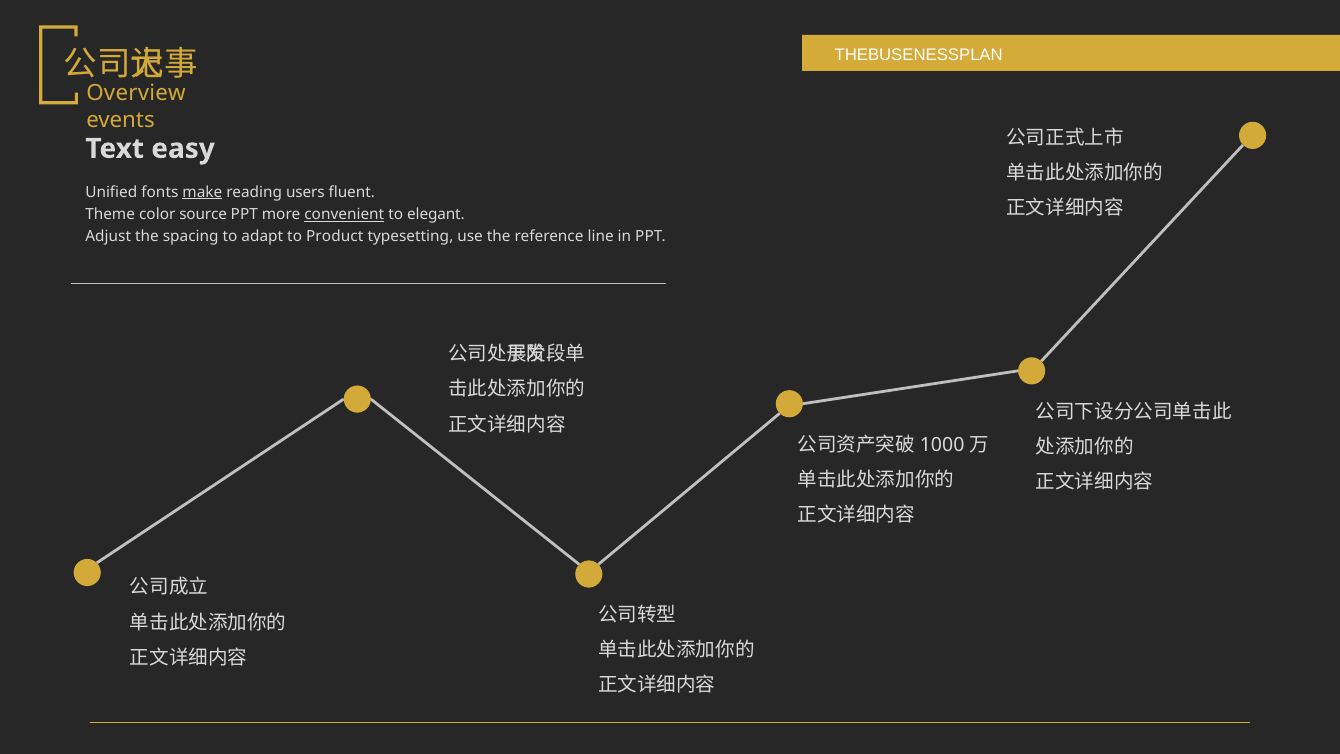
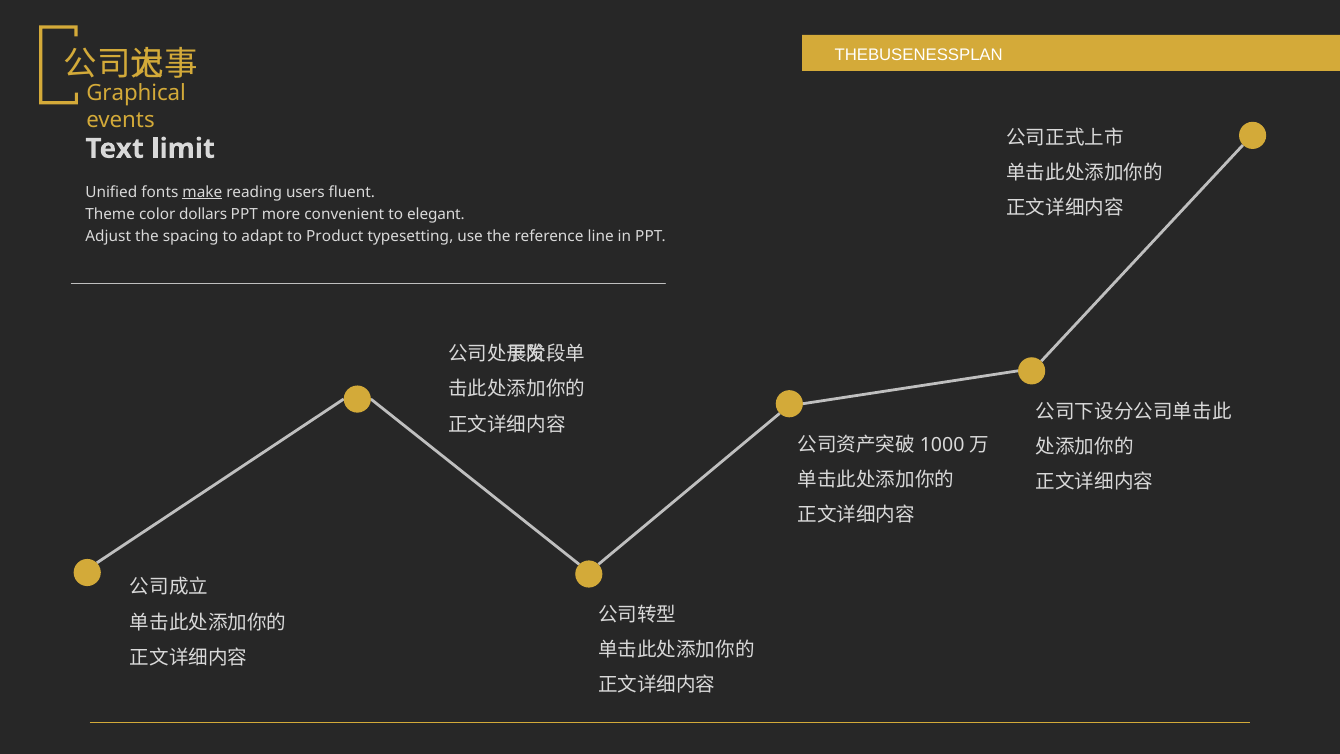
Overview: Overview -> Graphical (136, 93)
easy: easy -> limit (183, 149)
source: source -> dollars (203, 214)
convenient underline: present -> none (344, 214)
